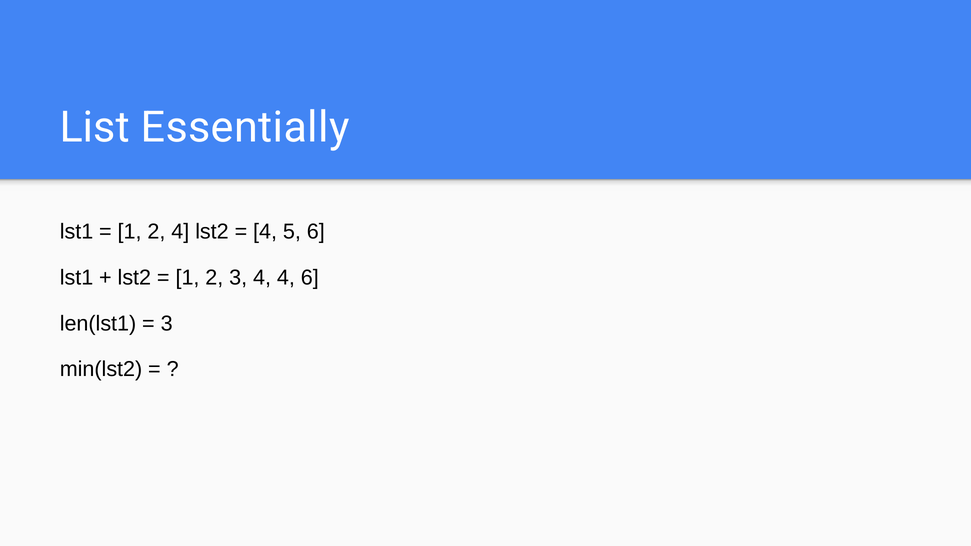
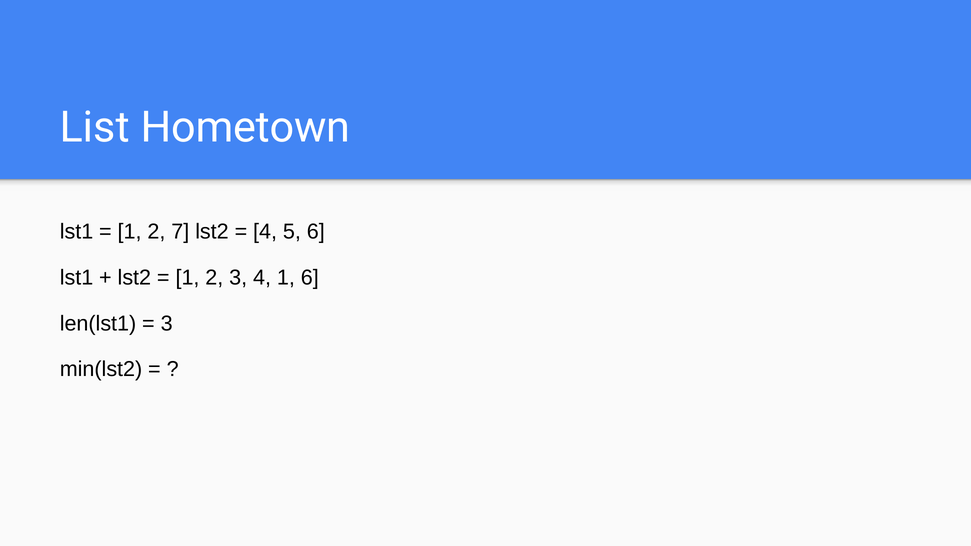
Essentially: Essentially -> Hometown (245, 127)
2 4: 4 -> 7 (180, 232)
4 4: 4 -> 1 (286, 278)
